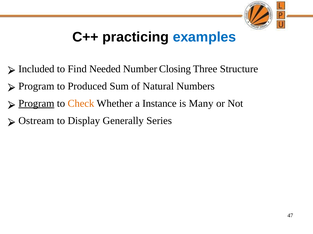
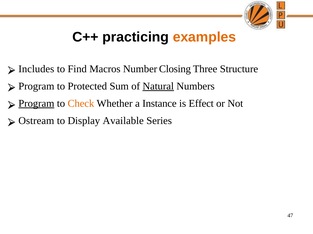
examples colour: blue -> orange (204, 37)
Included: Included -> Includes (36, 69)
Needed: Needed -> Macros (105, 69)
Produced: Produced -> Protected (87, 86)
Natural underline: none -> present (158, 86)
Many: Many -> Effect (201, 104)
Generally: Generally -> Available (123, 121)
